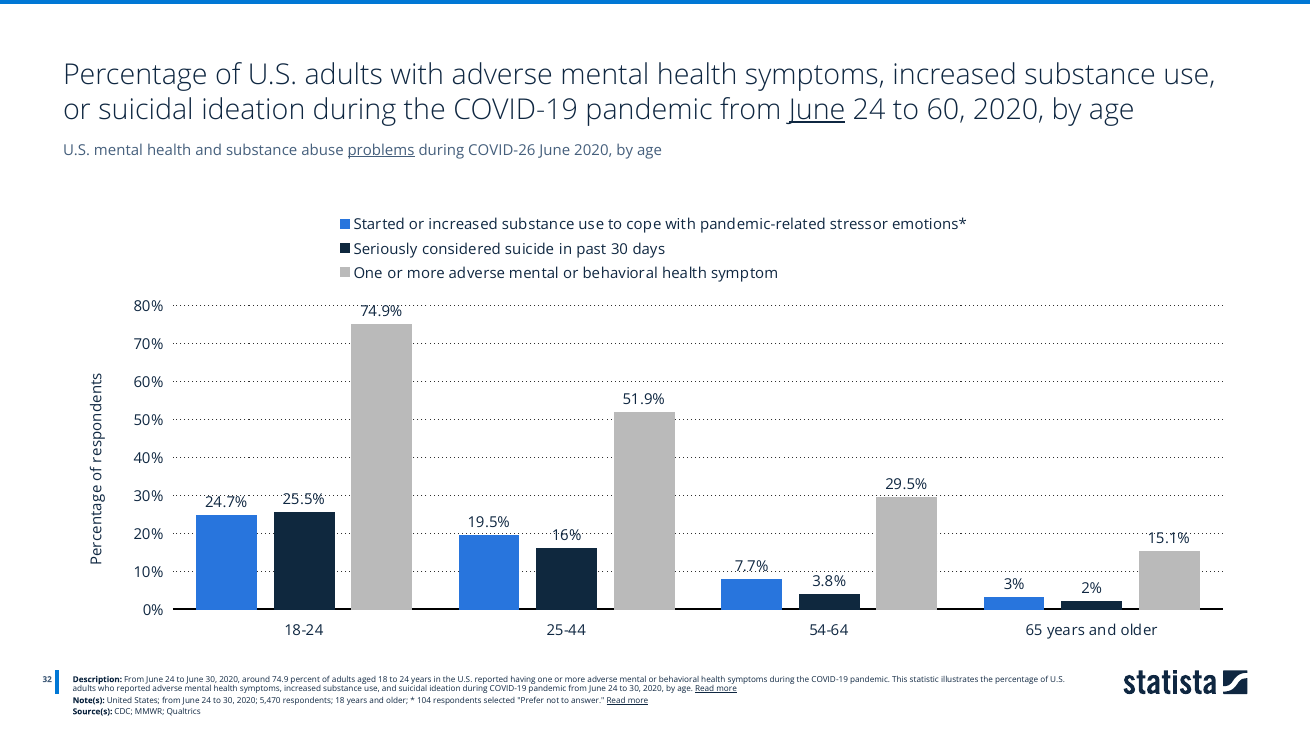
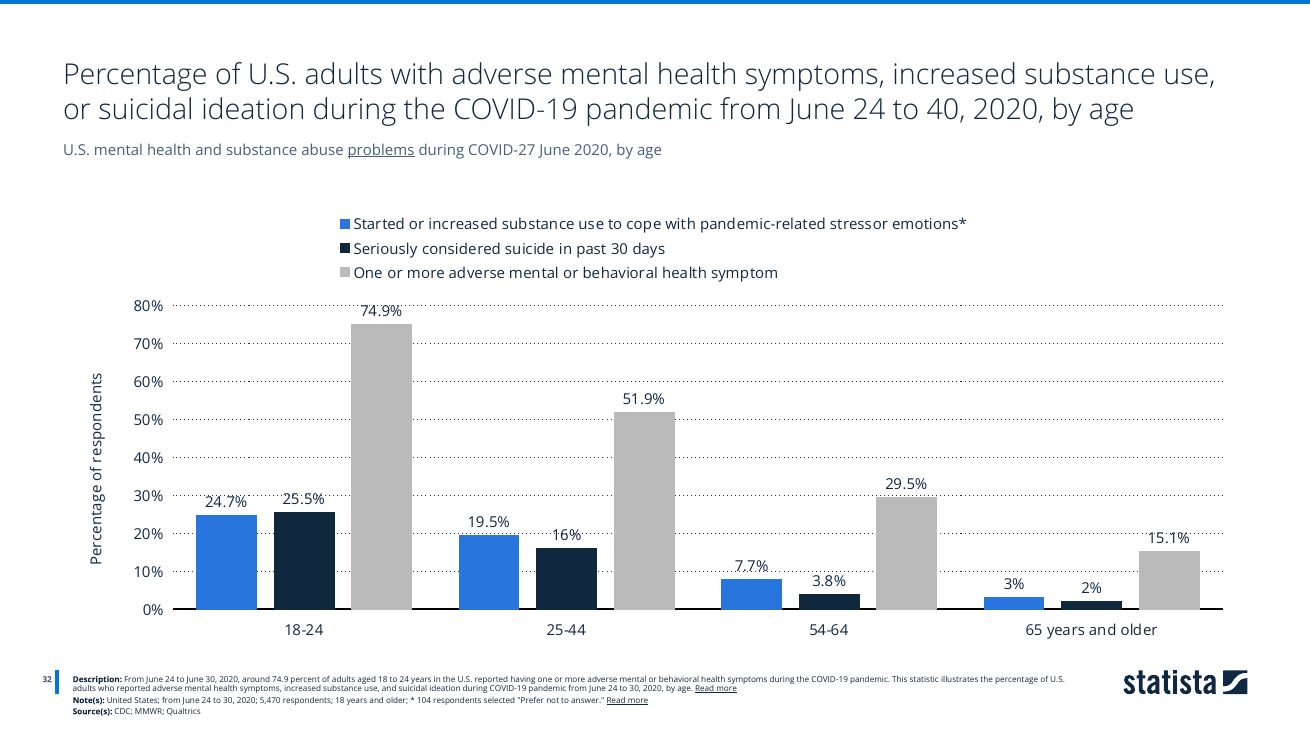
June underline: present -> none (817, 110)
60: 60 -> 40 (946, 110)
COVID-26: COVID-26 -> COVID-27 (502, 150)
